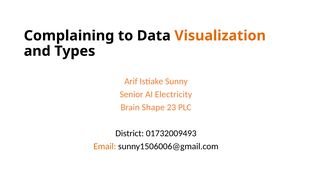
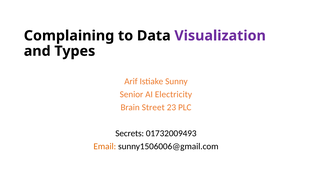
Visualization colour: orange -> purple (220, 36)
Shape: Shape -> Street (153, 108)
District: District -> Secrets (130, 134)
